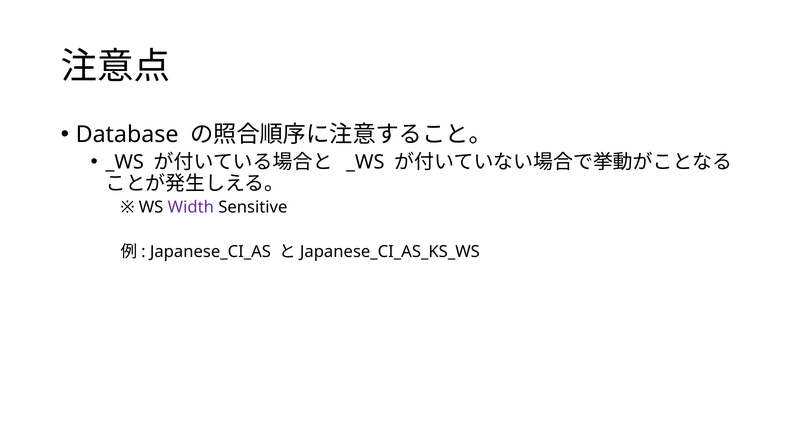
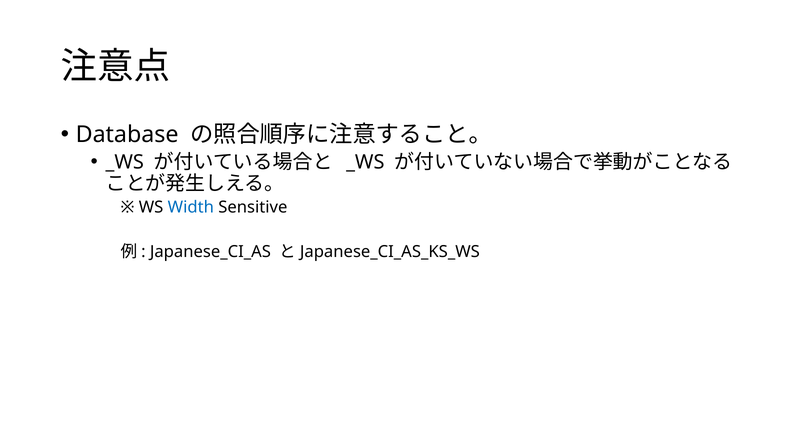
Width colour: purple -> blue (191, 208)
